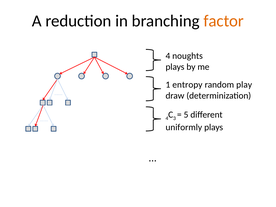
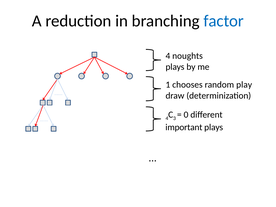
factor colour: orange -> blue (224, 21)
entropy: entropy -> chooses (187, 85)
5: 5 -> 0 (186, 115)
uniformly: uniformly -> important (184, 127)
